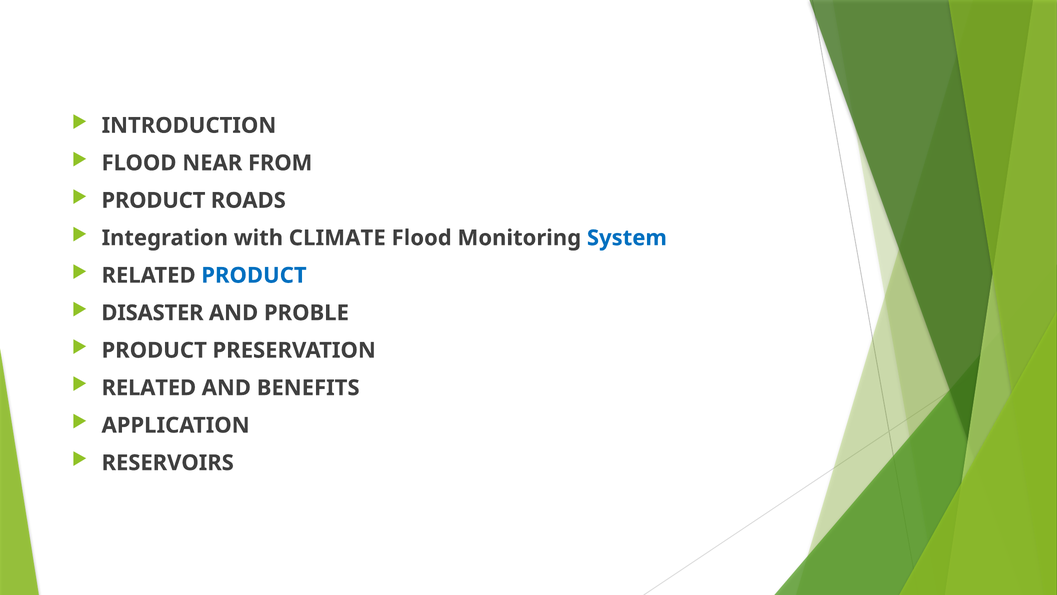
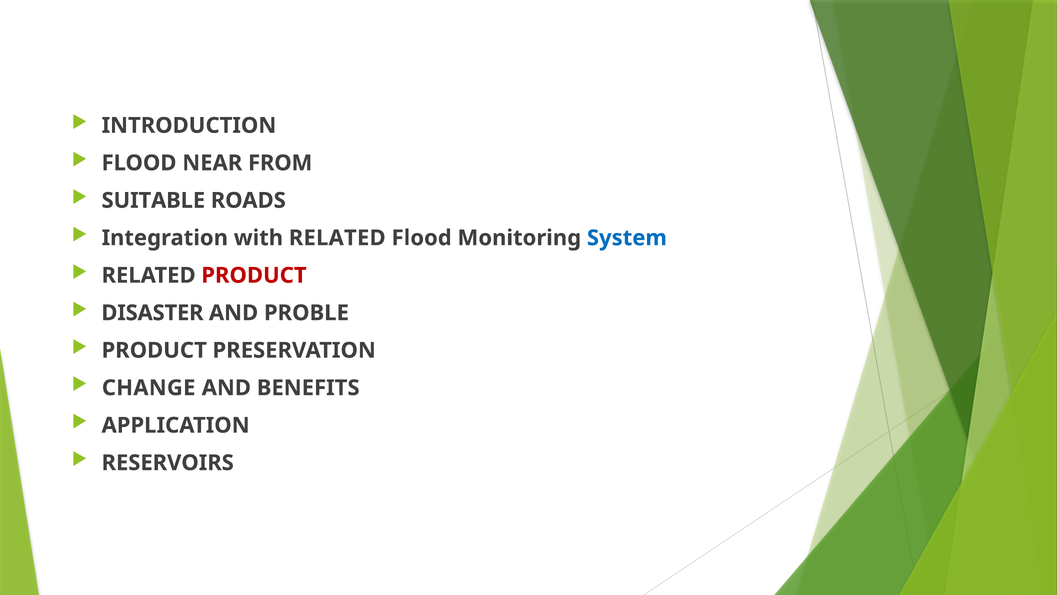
PRODUCT: PRODUCT -> SUITABLE (153, 200)
with CLIMATE: CLIMATE -> RELATED (337, 238)
PRODUCT colour: blue -> red (254, 275)
RELATED: RELATED -> CHANGE (149, 388)
